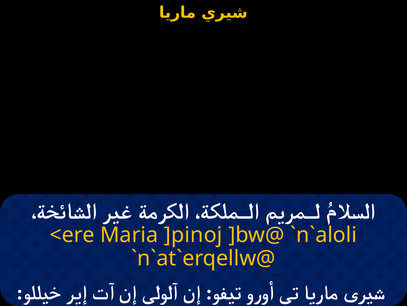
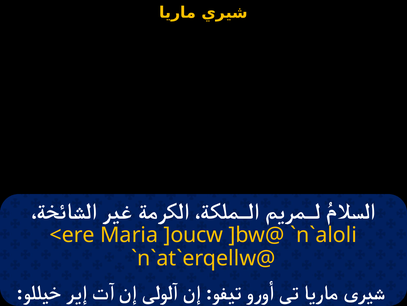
]pinoj: ]pinoj -> ]oucw (193, 234)
